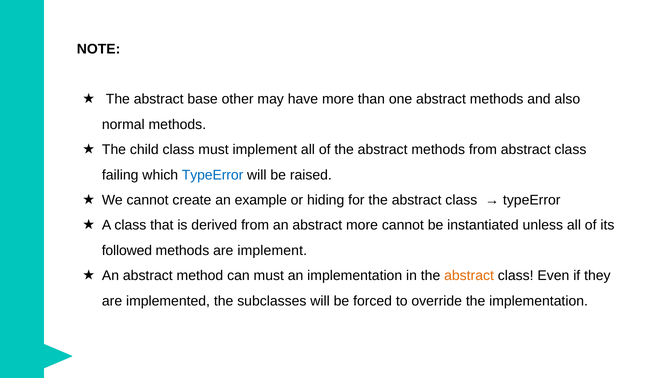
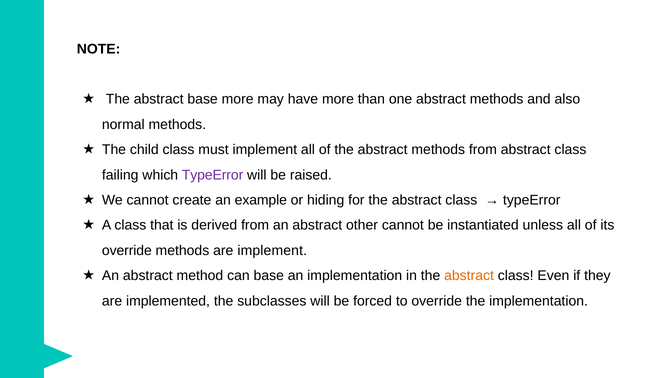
base other: other -> more (238, 99)
TypeError colour: blue -> purple (213, 175)
abstract more: more -> other (362, 225)
followed: followed -> override (127, 250)
can must: must -> base (269, 275)
